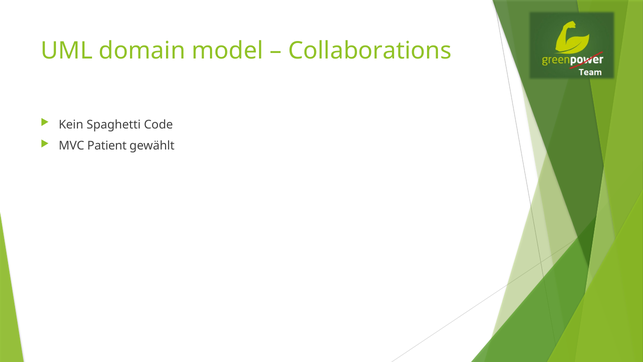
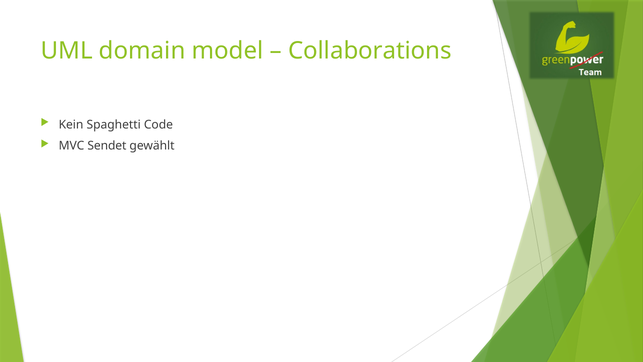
Patient: Patient -> Sendet (107, 146)
